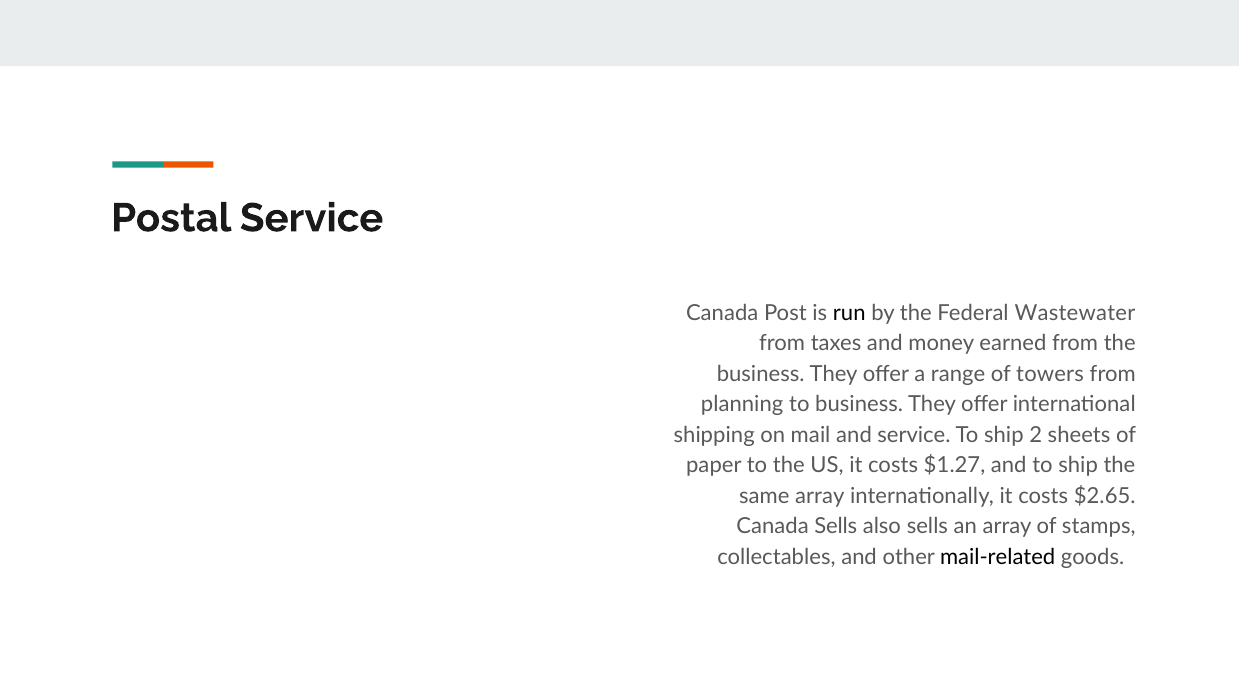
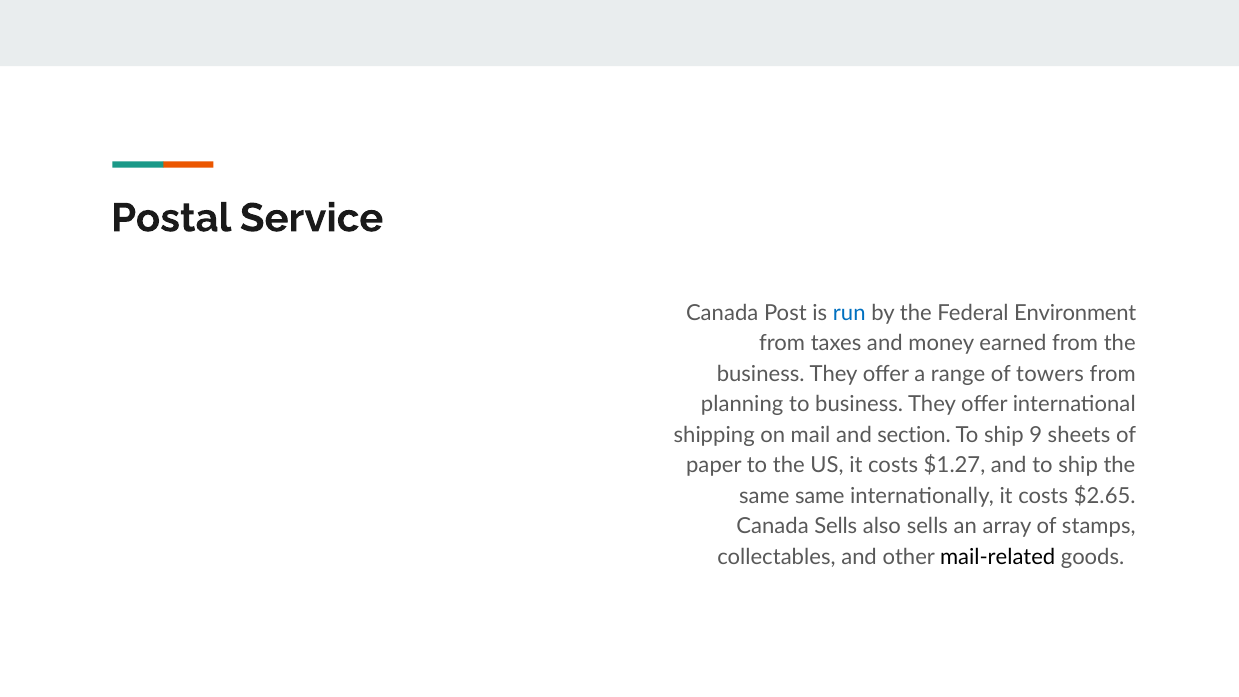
run colour: black -> blue (849, 313)
Wastewater: Wastewater -> Environment (1075, 313)
and service: service -> section (914, 435)
2: 2 -> 9 (1036, 435)
same array: array -> same (820, 496)
